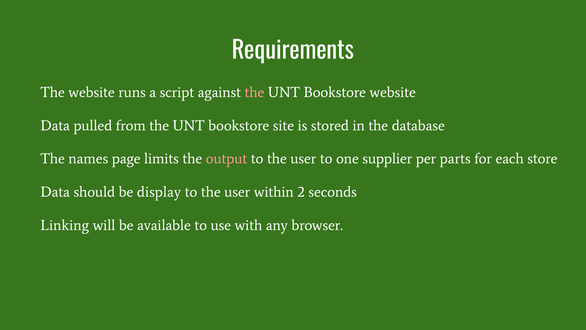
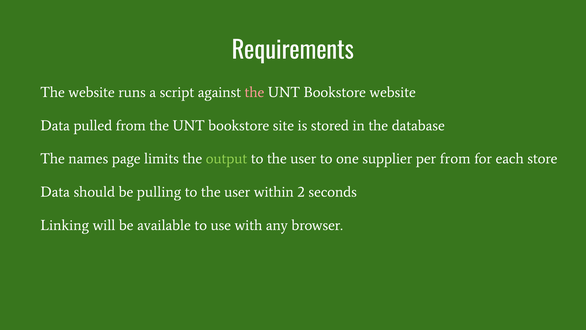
output colour: pink -> light green (226, 159)
per parts: parts -> from (455, 159)
display: display -> pulling (159, 192)
